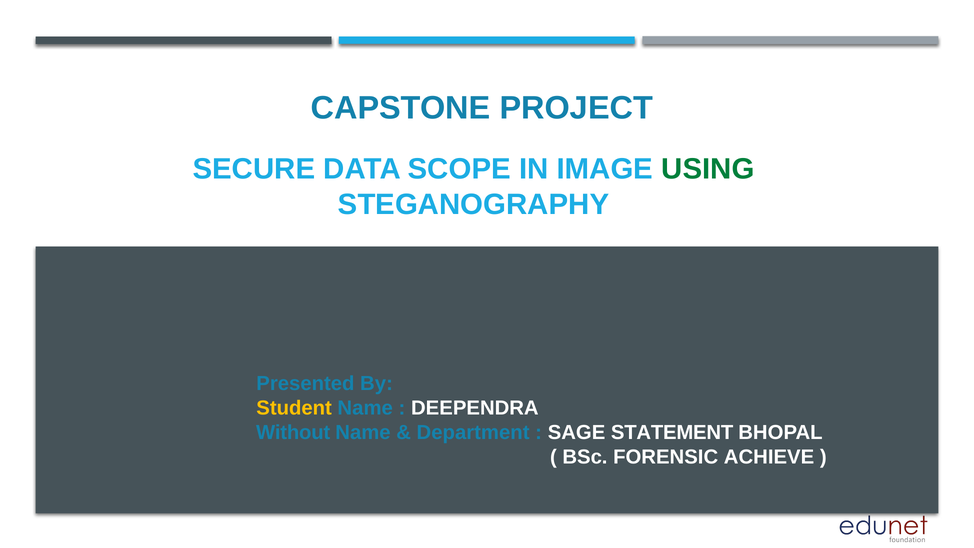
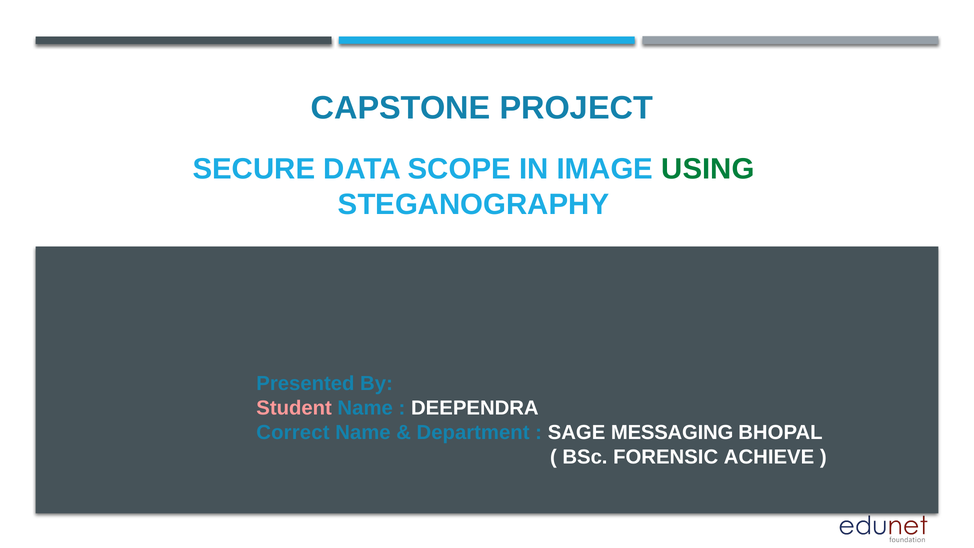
Student colour: yellow -> pink (294, 408)
Without: Without -> Correct (293, 432)
STATEMENT: STATEMENT -> MESSAGING (672, 432)
